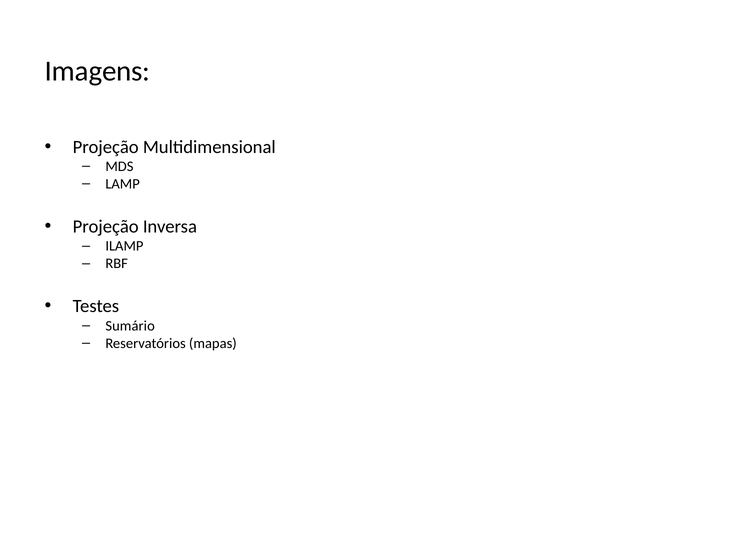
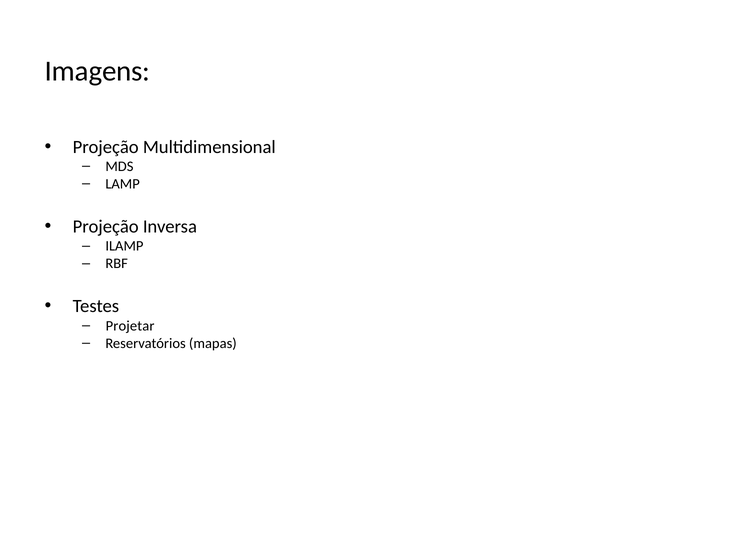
Sumário: Sumário -> Projetar (130, 326)
